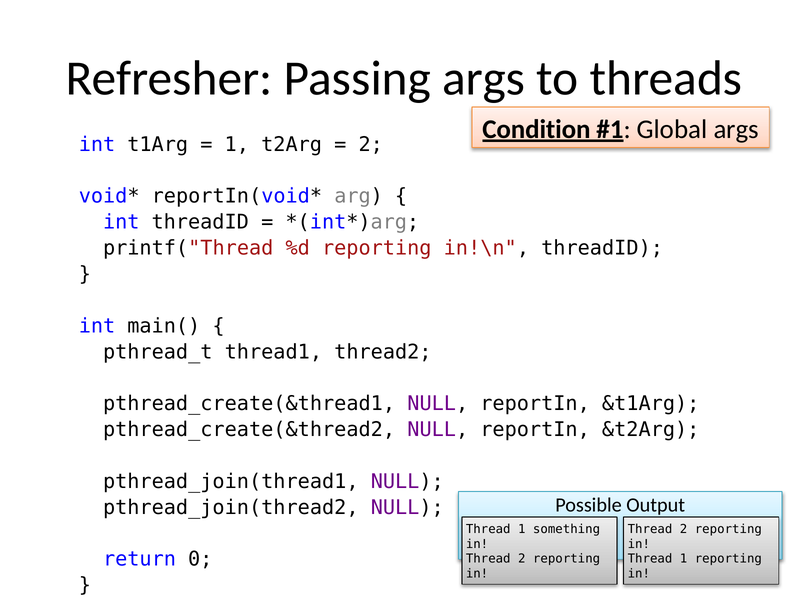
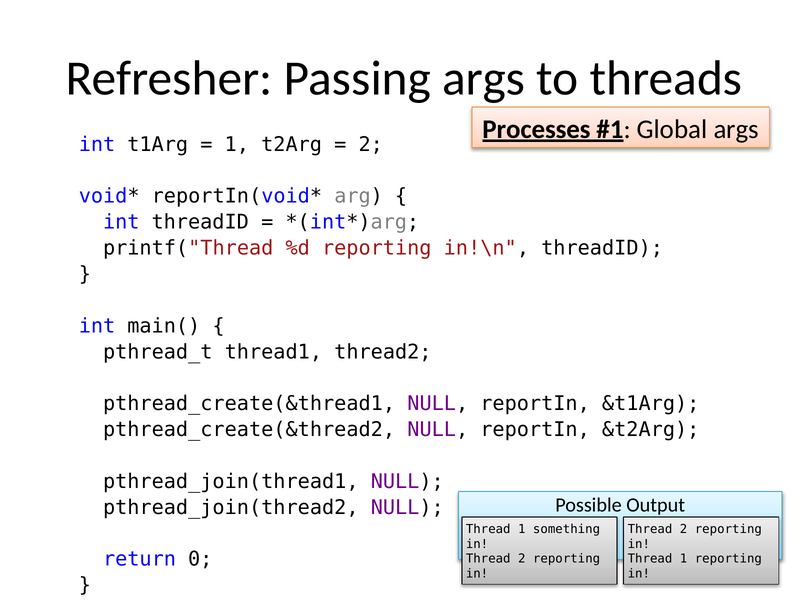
Condition: Condition -> Processes (536, 129)
